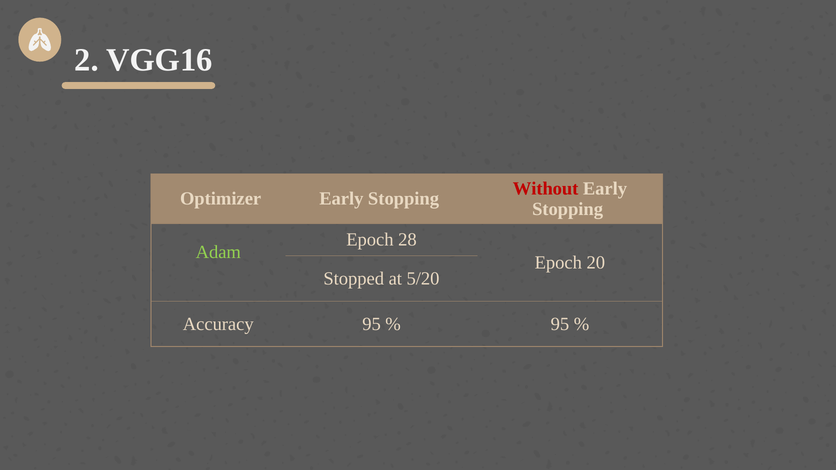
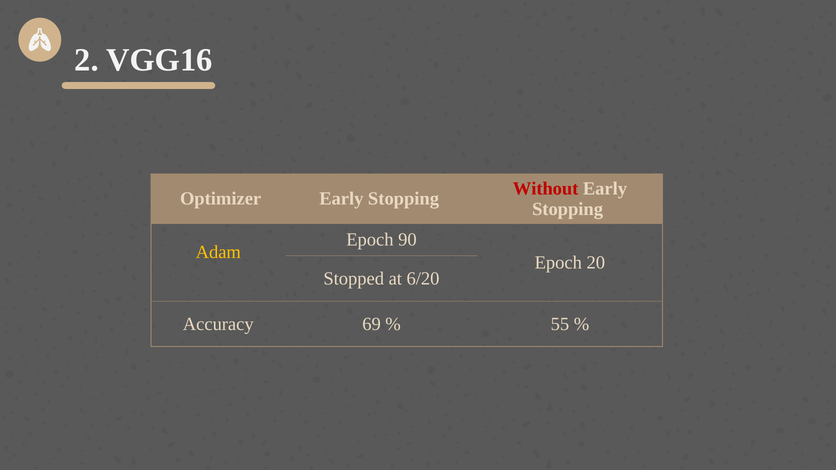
28: 28 -> 90 (407, 240)
Adam colour: light green -> yellow (218, 252)
5/20: 5/20 -> 6/20 (423, 279)
Accuracy 95: 95 -> 69 (372, 324)
95: 95 -> 55 (560, 324)
